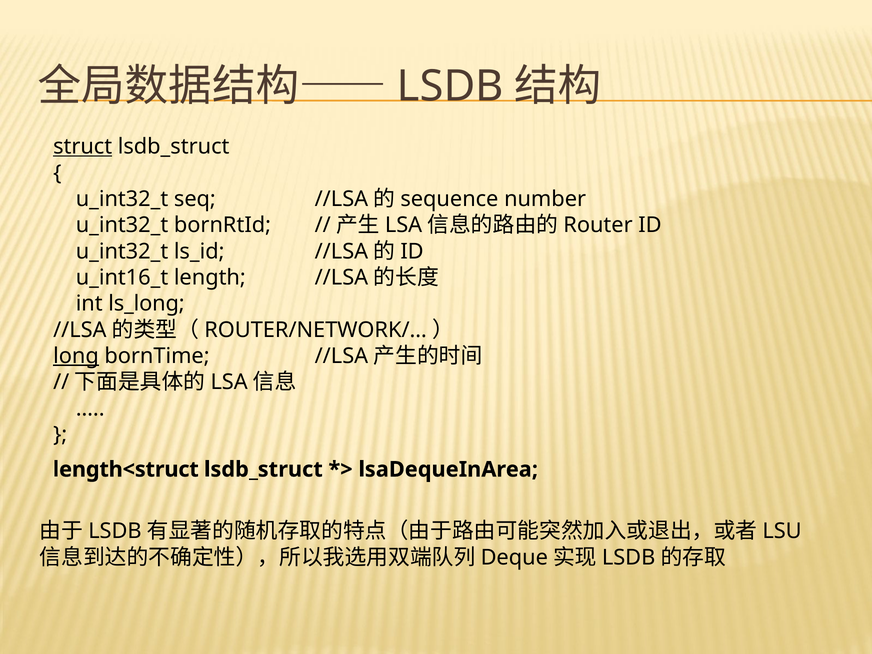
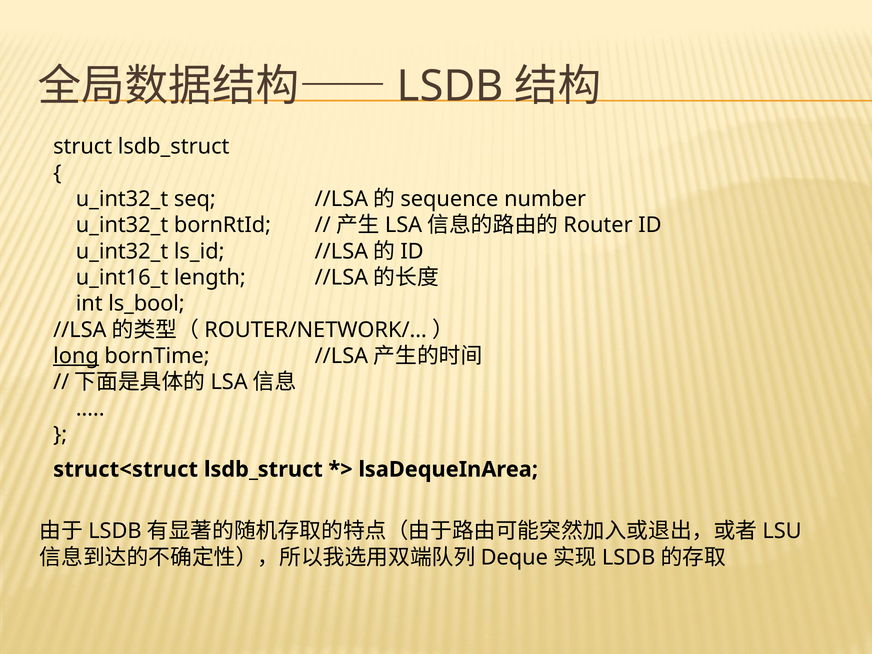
struct underline: present -> none (83, 147)
ls_long: ls_long -> ls_bool (146, 304)
length<struct: length<struct -> struct<struct (126, 469)
